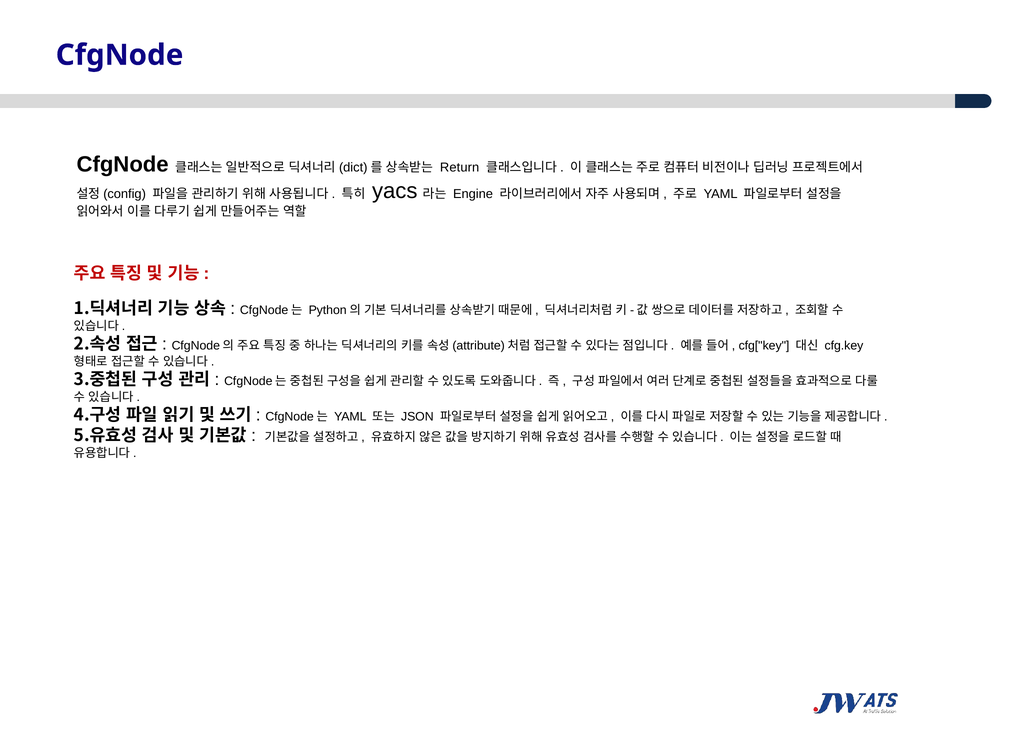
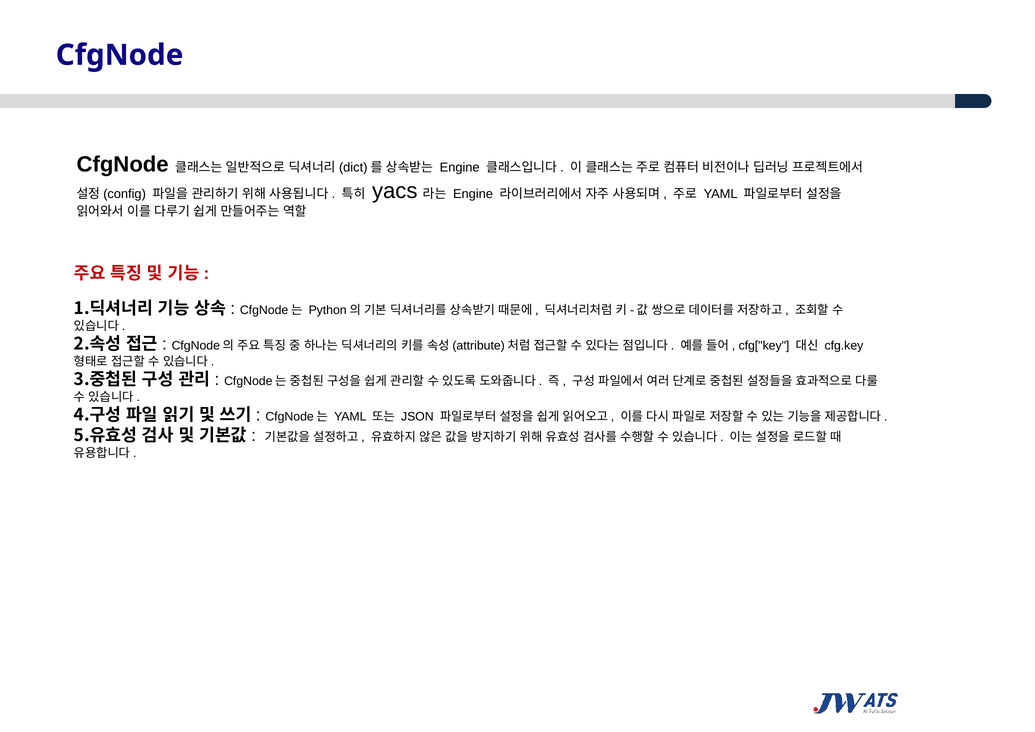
Return: Return -> Engine (460, 167)
